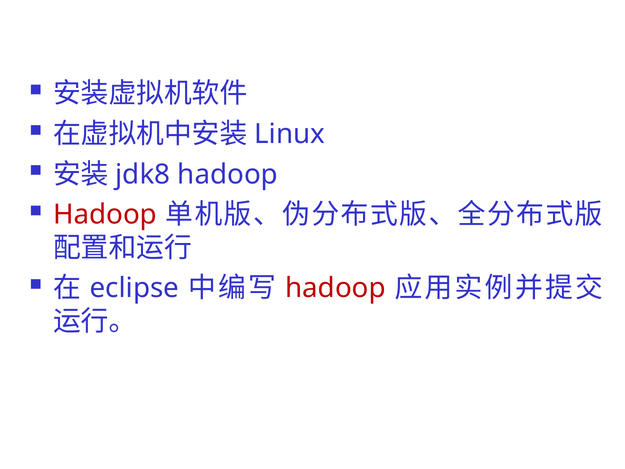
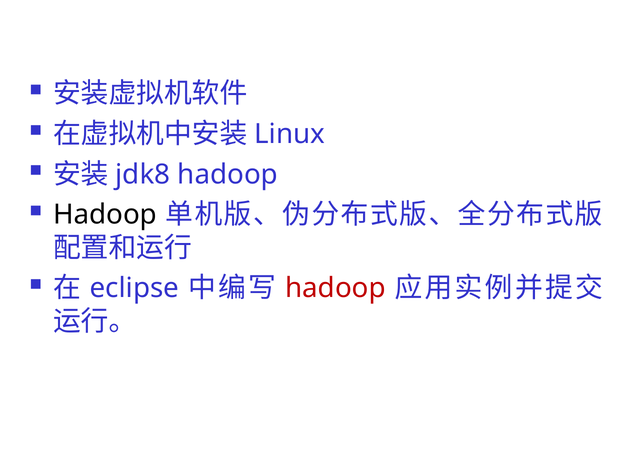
Hadoop colour: red -> black (105, 215)
